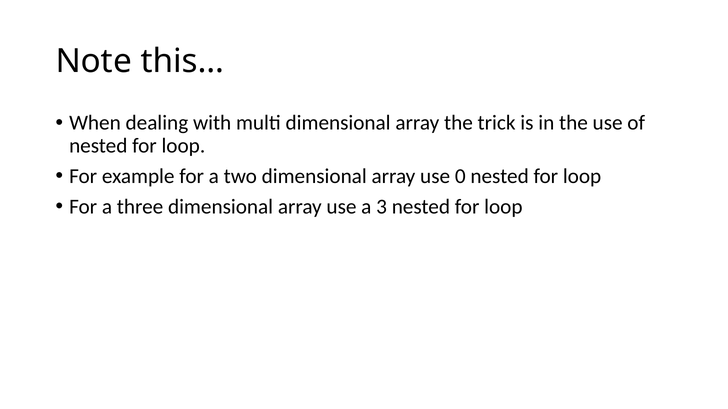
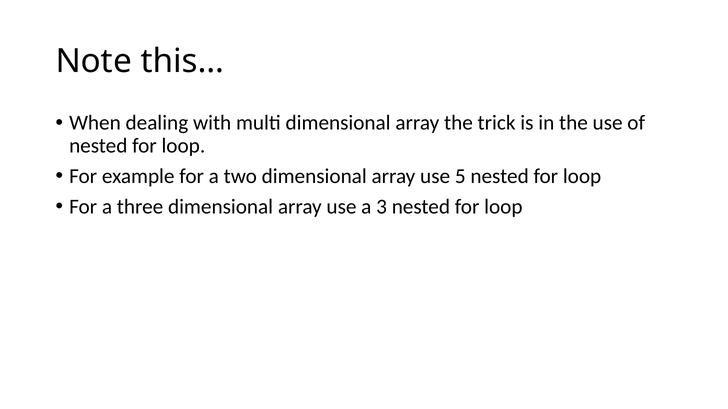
0: 0 -> 5 (460, 177)
